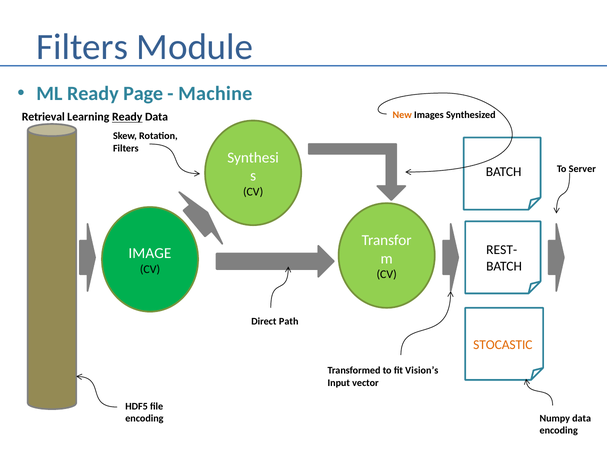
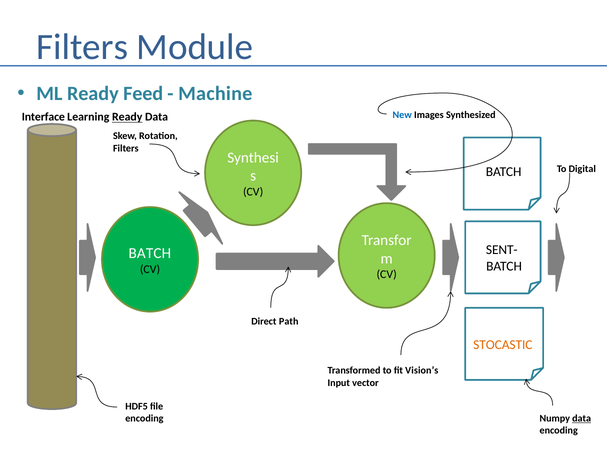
Page: Page -> Feed (143, 94)
New colour: orange -> blue (402, 115)
Retrieval: Retrieval -> Interface (43, 117)
Server: Server -> Digital (582, 169)
REST-: REST- -> SENT- (502, 250)
IMAGE: IMAGE -> BATCH (150, 253)
data underline: none -> present (582, 419)
